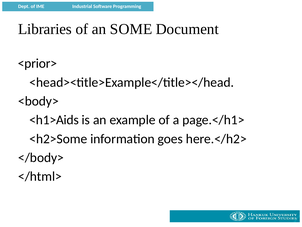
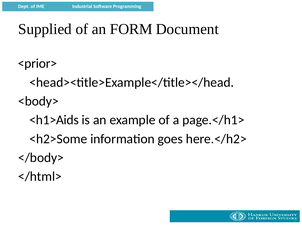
Libraries: Libraries -> Supplied (45, 29)
SOME: SOME -> FORM (131, 29)
